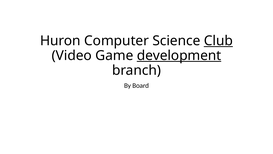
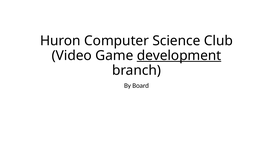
Club underline: present -> none (218, 41)
